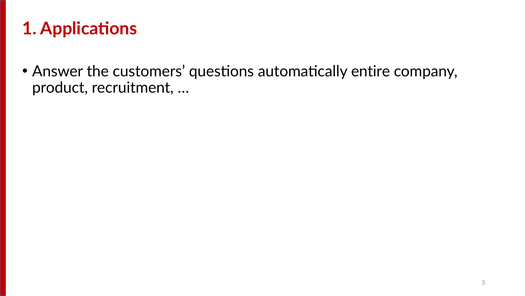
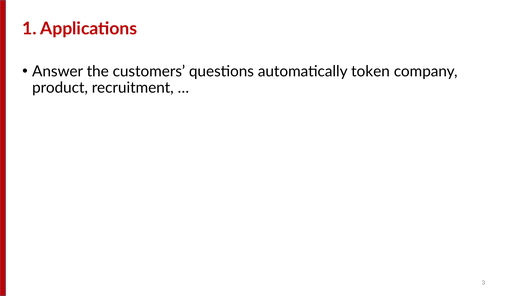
entire: entire -> token (370, 71)
